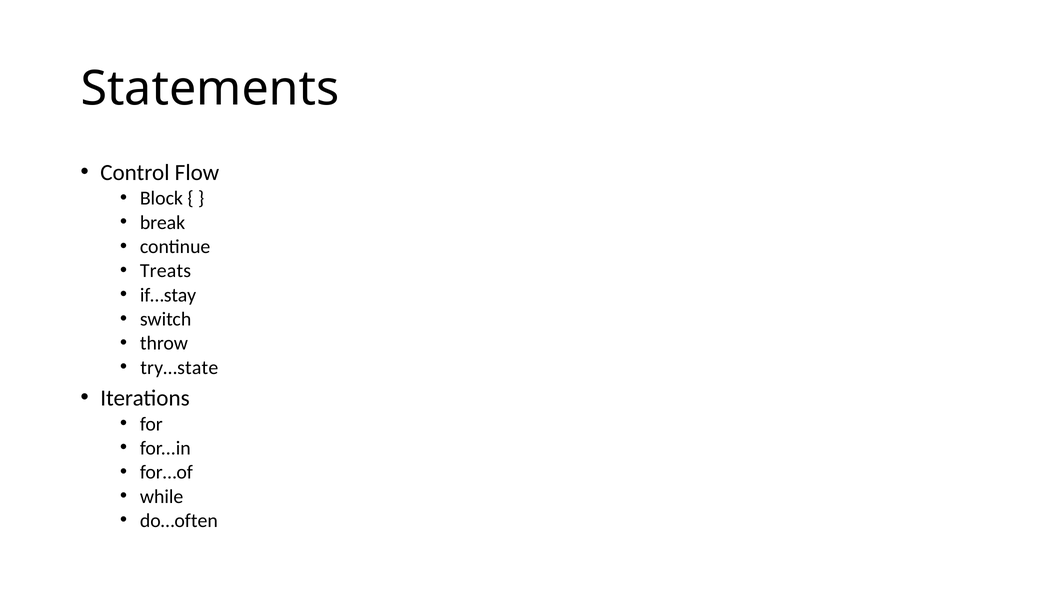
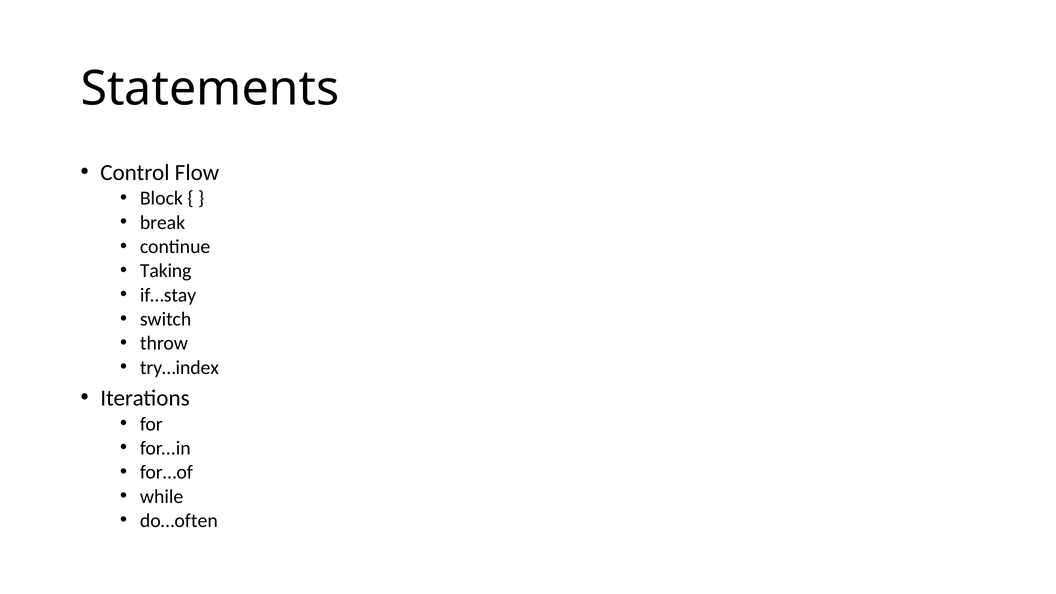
Treats: Treats -> Taking (166, 271)
try…state: try…state -> try…index (179, 367)
